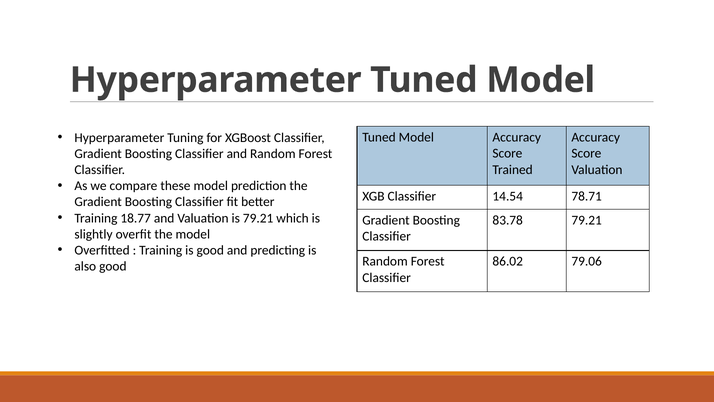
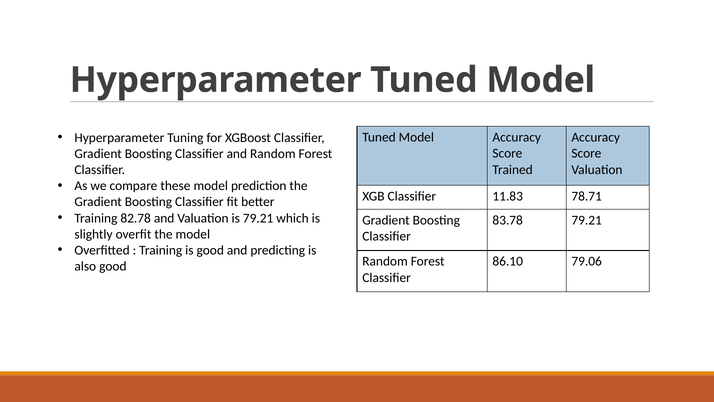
14.54: 14.54 -> 11.83 (508, 196)
18.77: 18.77 -> 82.78 (136, 218)
86.02: 86.02 -> 86.10 (508, 261)
